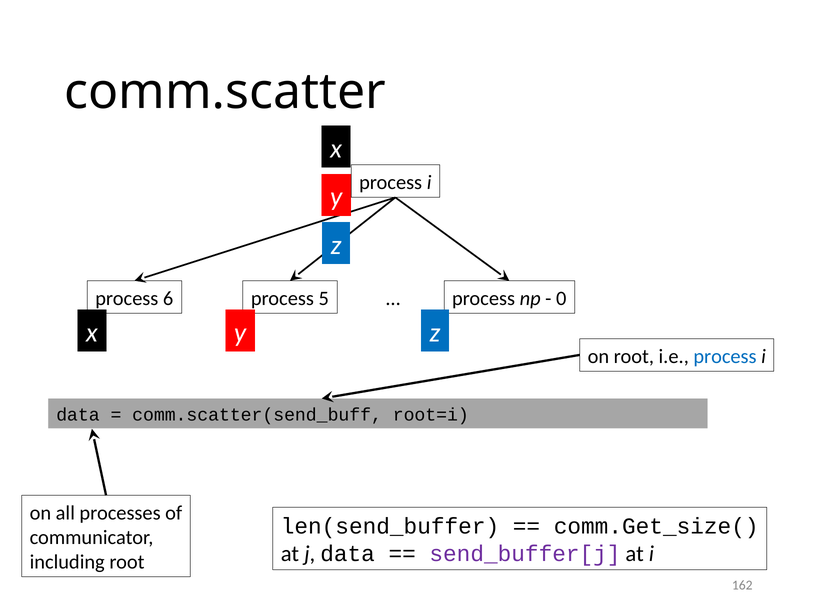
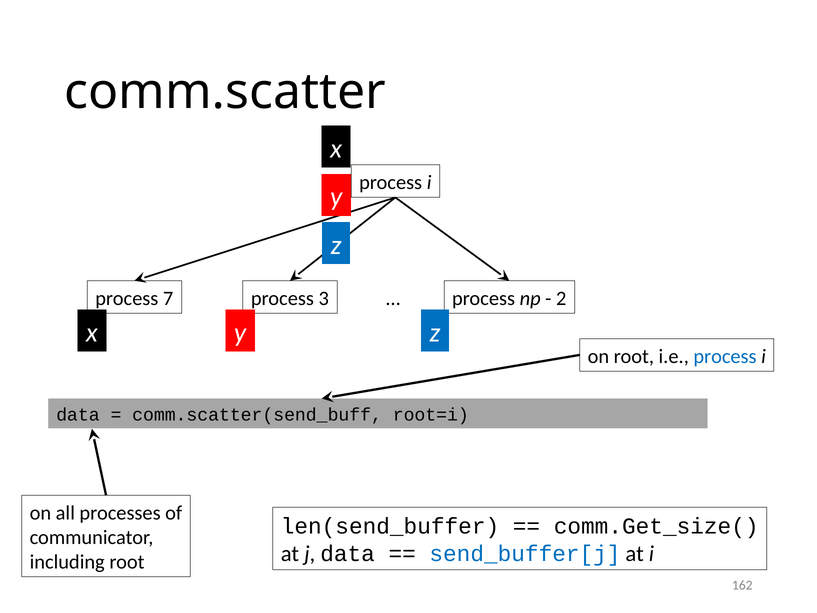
6: 6 -> 7 (168, 298)
5: 5 -> 3 (324, 298)
0: 0 -> 2 (561, 298)
send_buffer[j colour: purple -> blue (525, 553)
